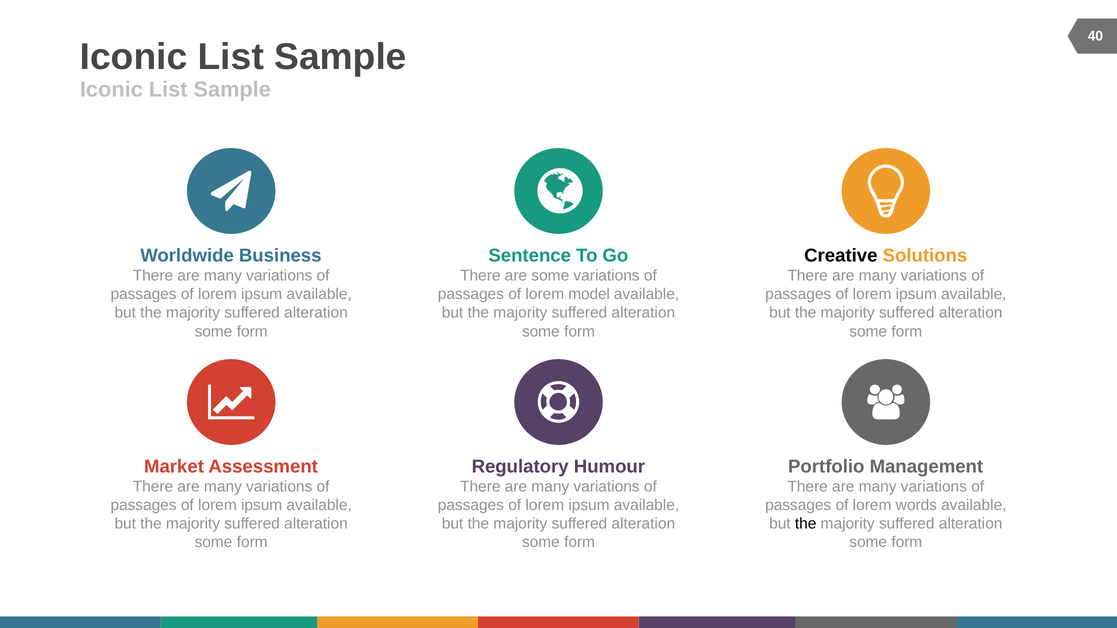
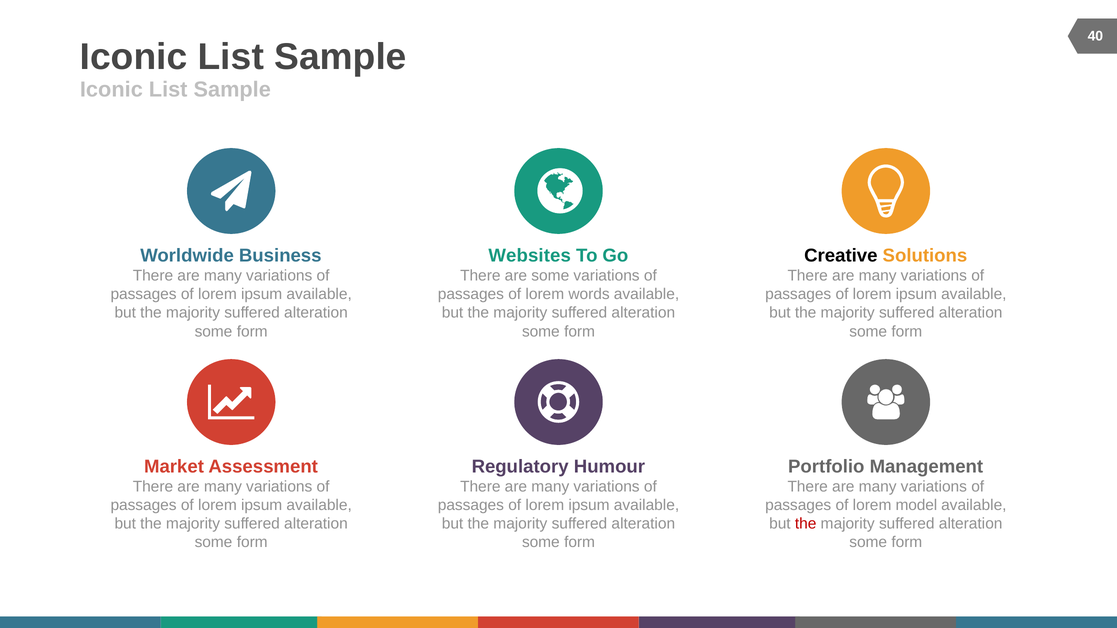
Sentence: Sentence -> Websites (530, 256)
model: model -> words (589, 294)
words: words -> model (916, 505)
the colour: black -> red (806, 524)
